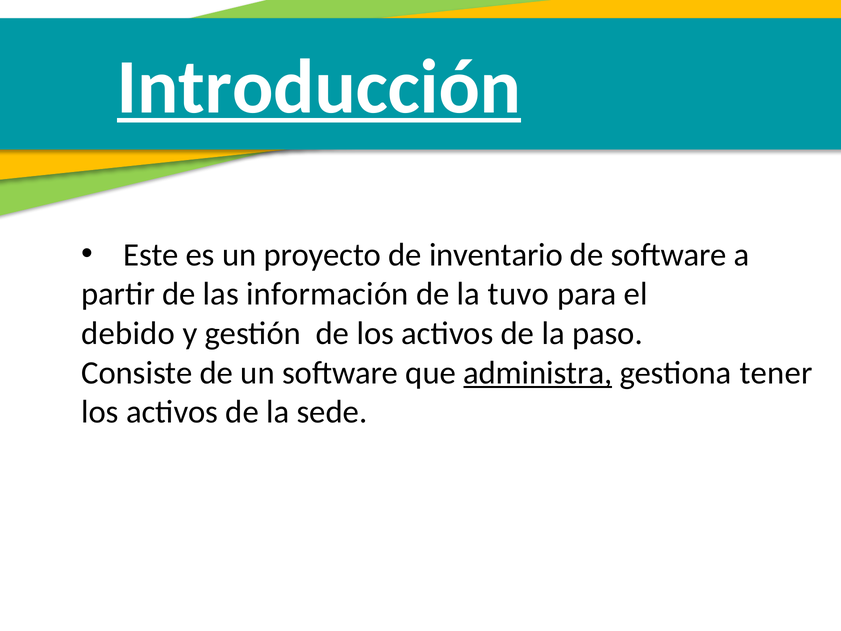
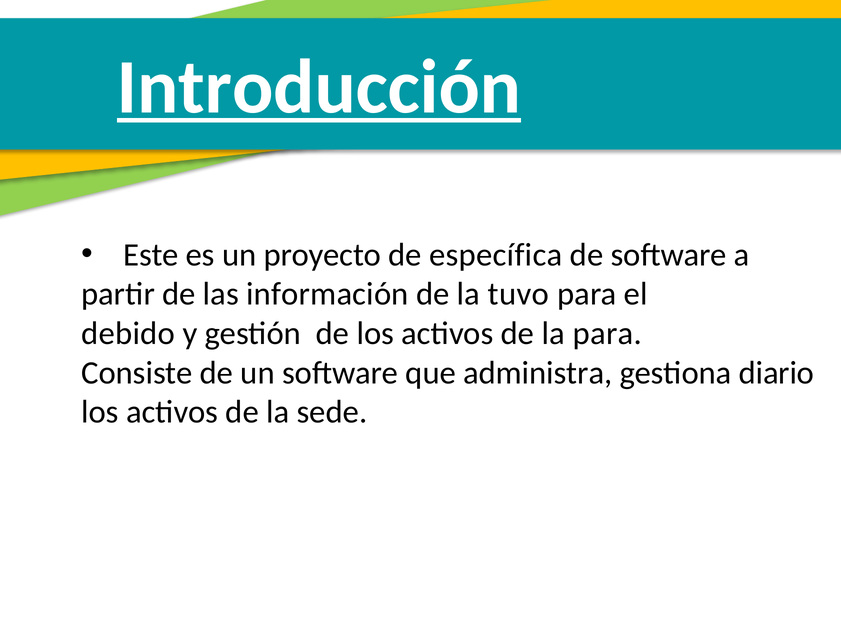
inventario: inventario -> específica (496, 255)
la paso: paso -> para (607, 333)
administra underline: present -> none (538, 373)
tener: tener -> diario (776, 373)
